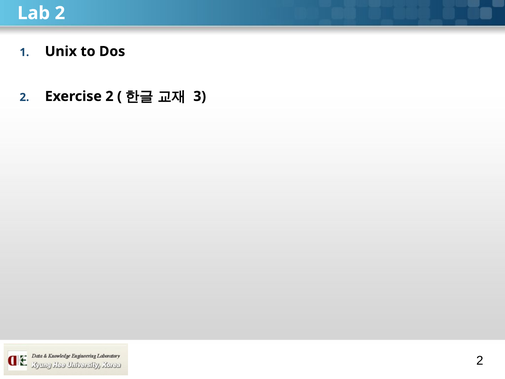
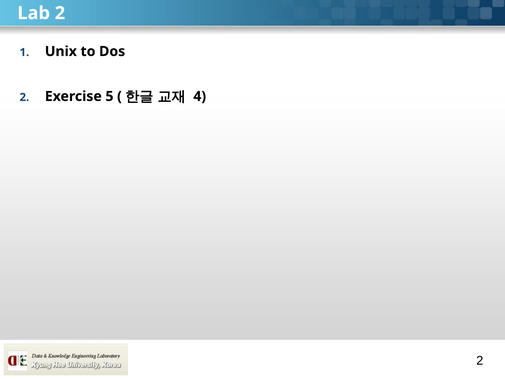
Exercise 2: 2 -> 5 (109, 96)
3: 3 -> 4 (200, 96)
